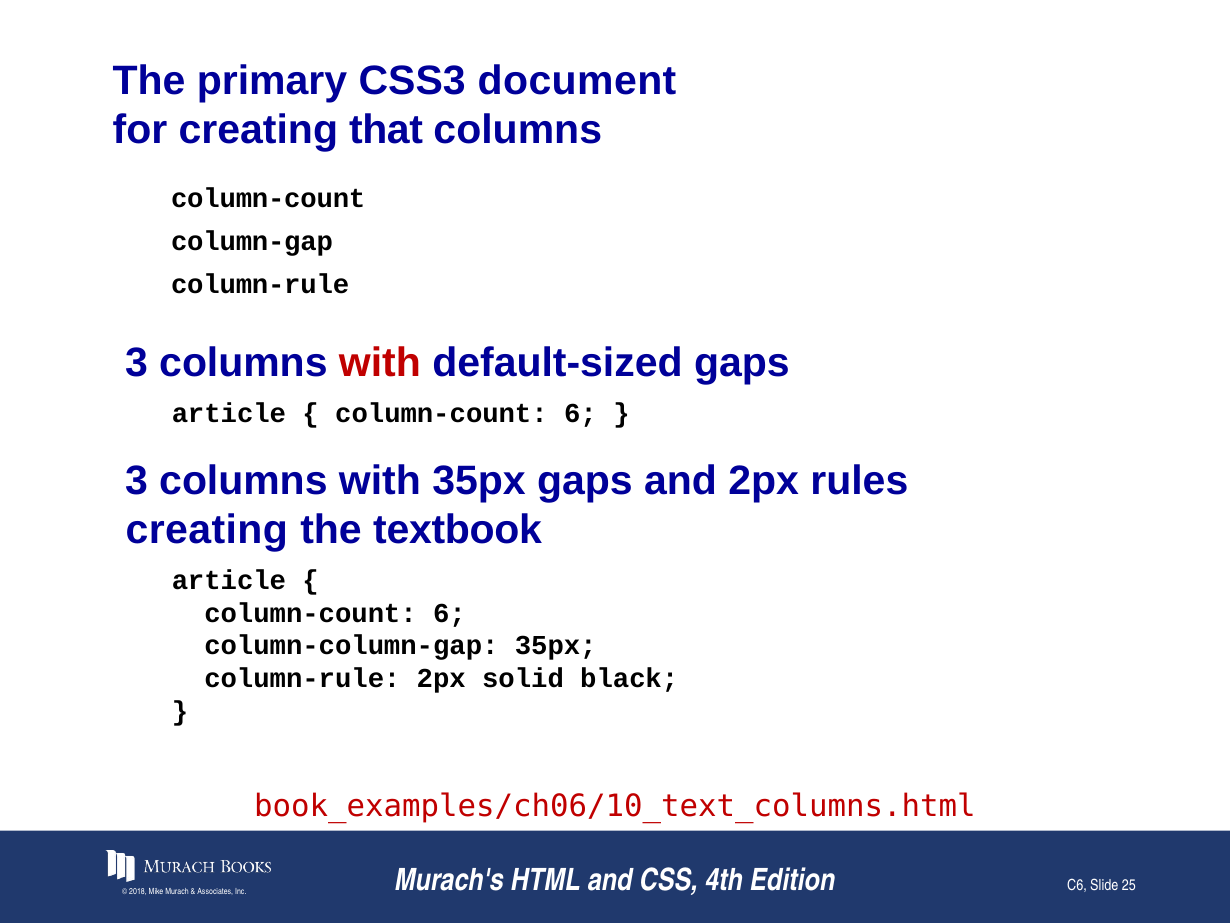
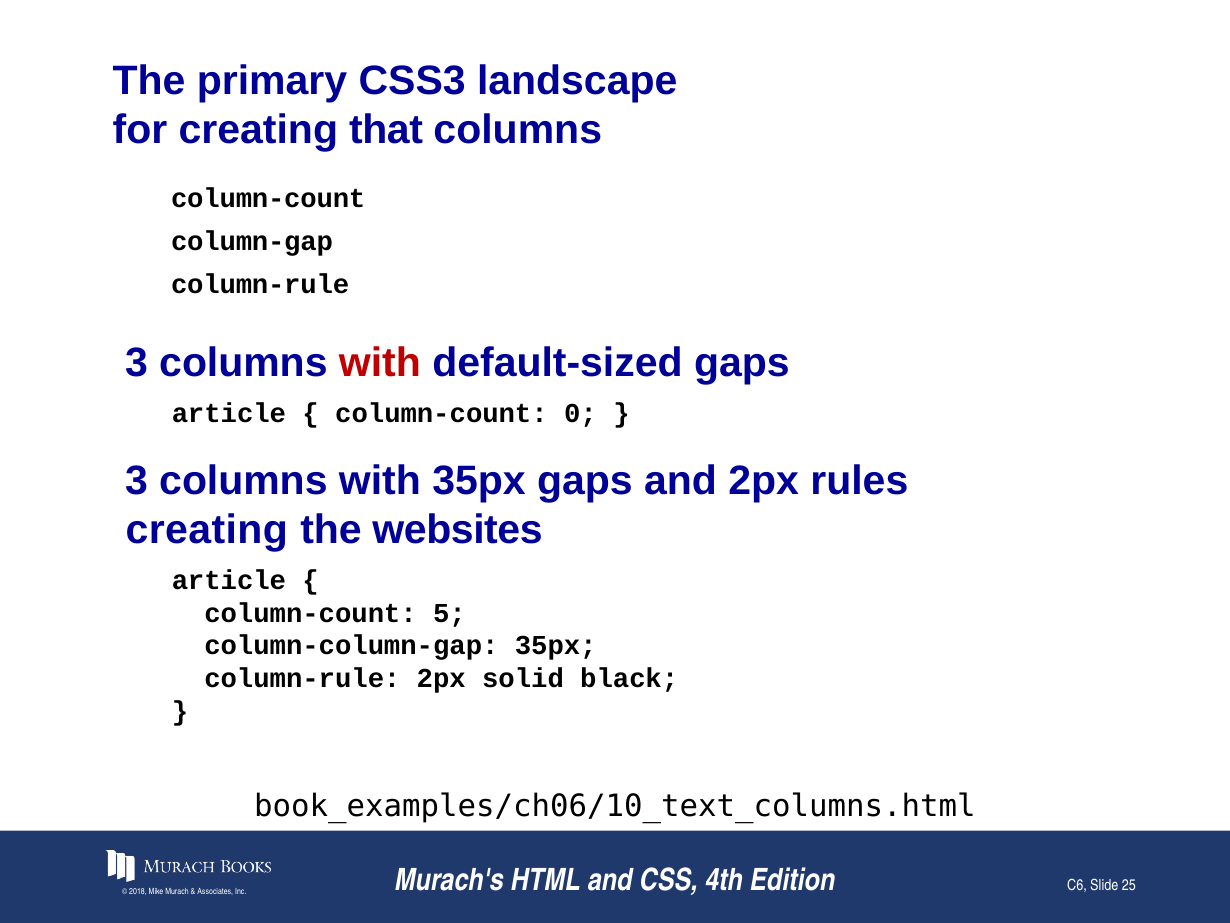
document: document -> landscape (577, 81)
6: 6 -> 0 (580, 413)
textbook: textbook -> websites (458, 530)
6: 6 -> 5 (449, 613)
book_examples/ch06/10_text_columns.html colour: red -> black (615, 806)
